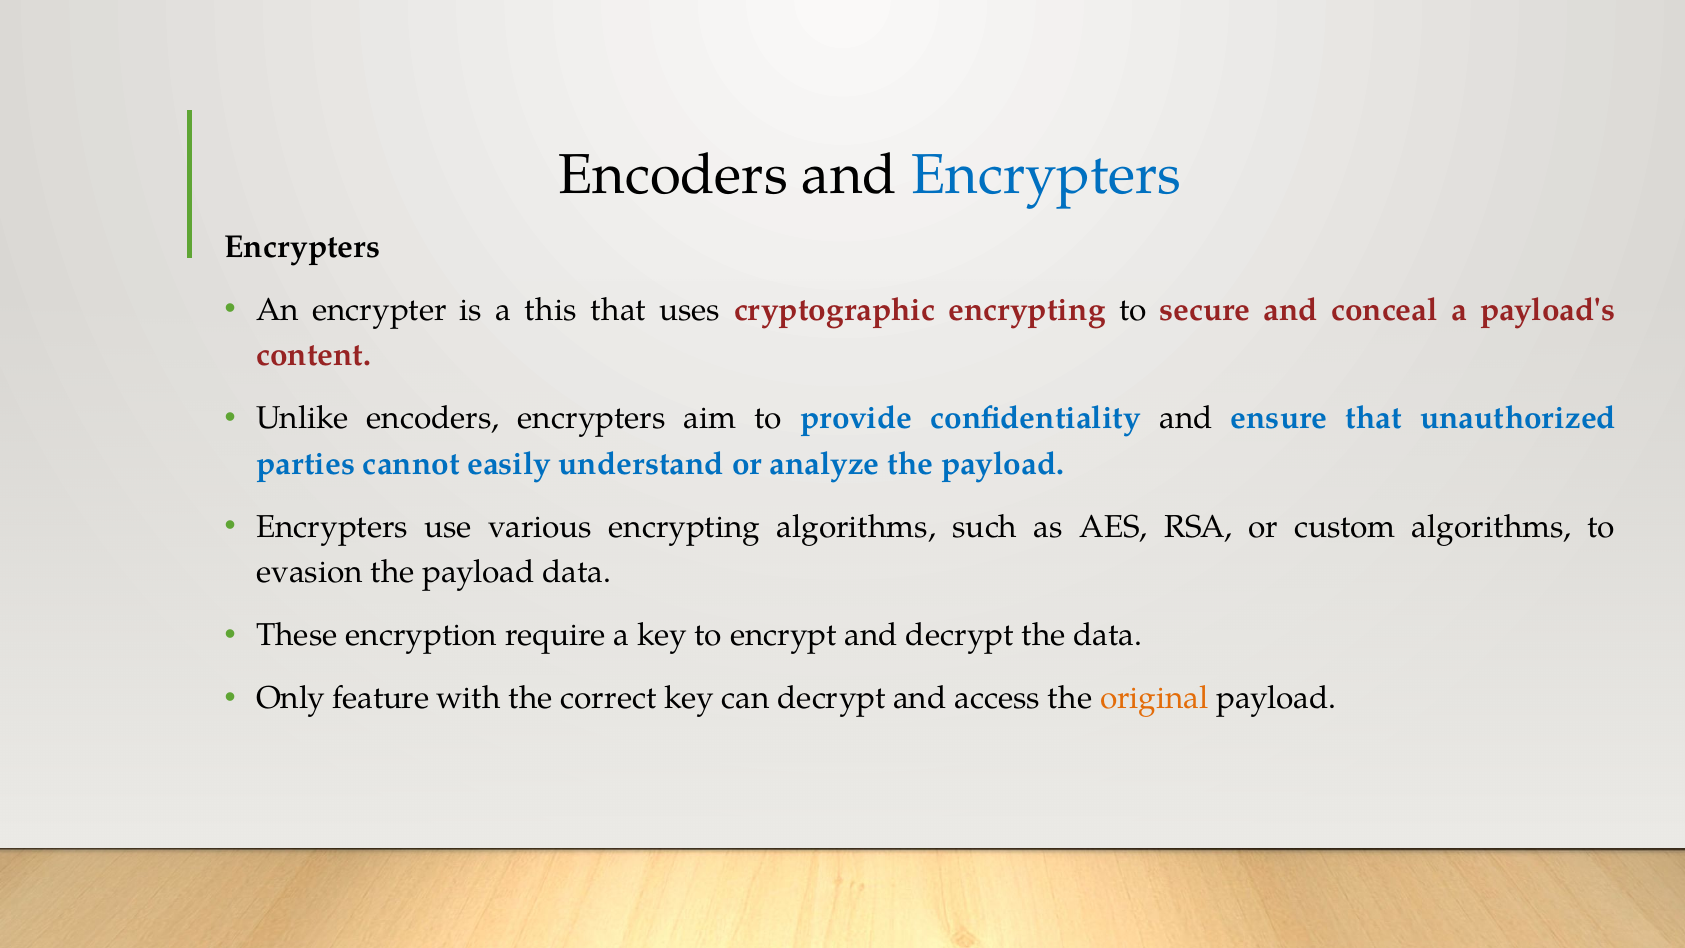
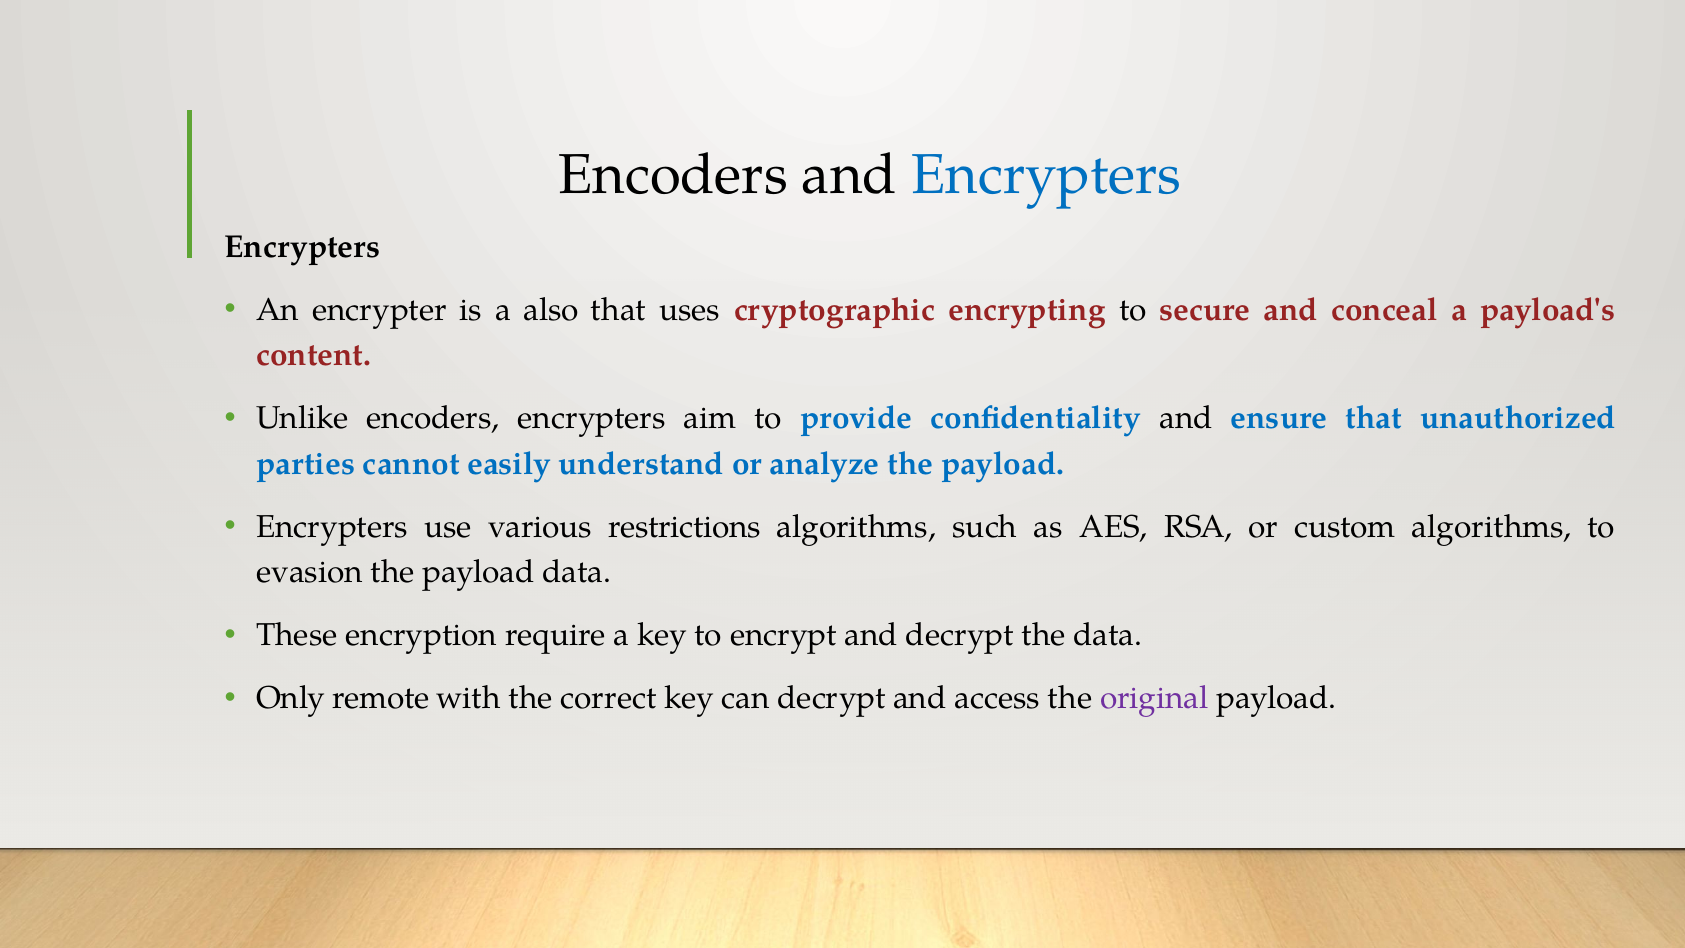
this: this -> also (551, 310)
various encrypting: encrypting -> restrictions (685, 527)
feature: feature -> remote (381, 698)
original colour: orange -> purple (1155, 698)
